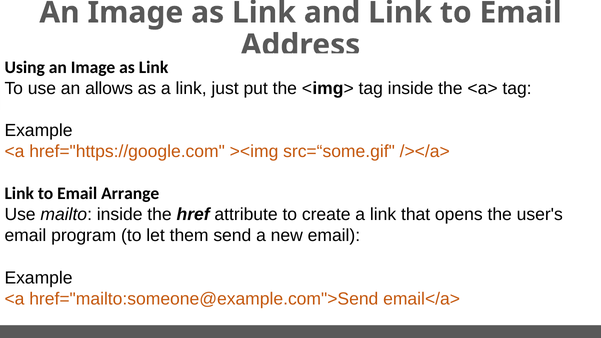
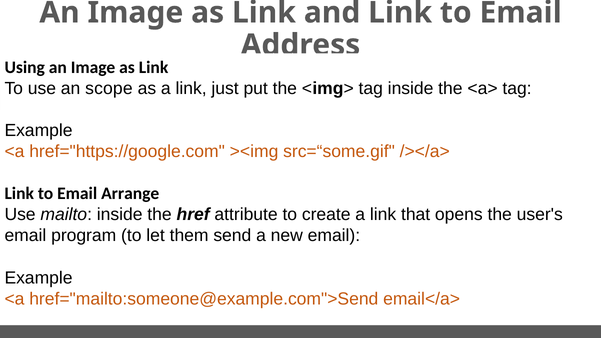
allows: allows -> scope (109, 88)
